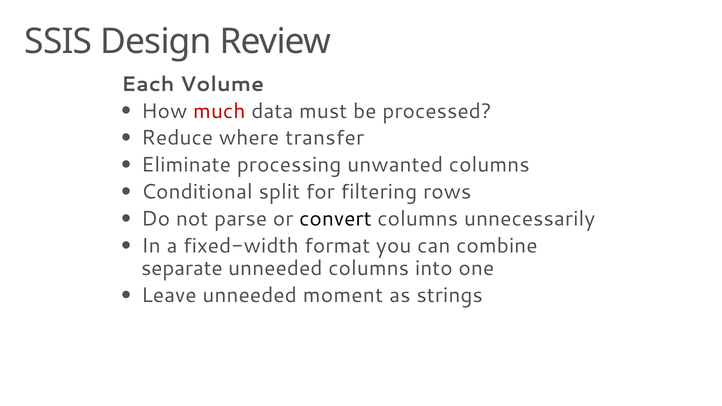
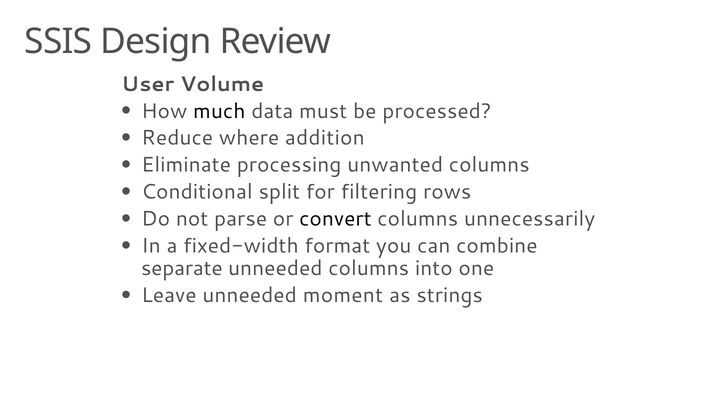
Each: Each -> User (148, 84)
much colour: red -> black (219, 111)
transfer: transfer -> addition (325, 138)
